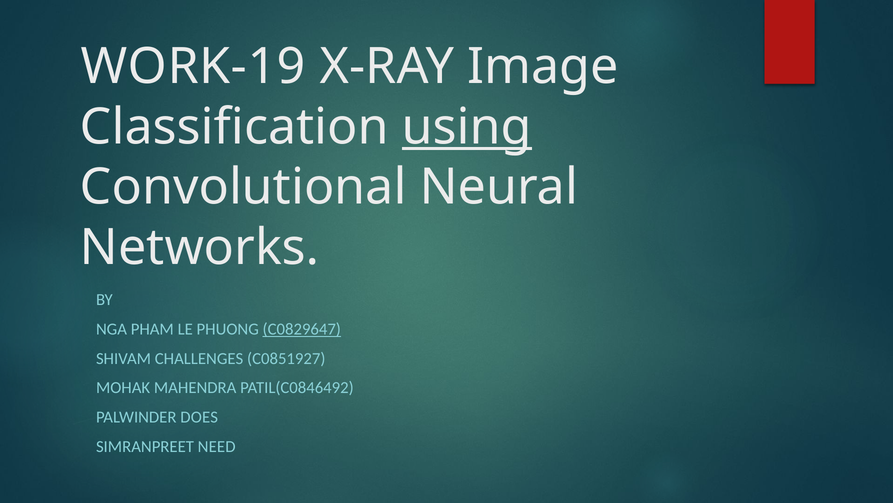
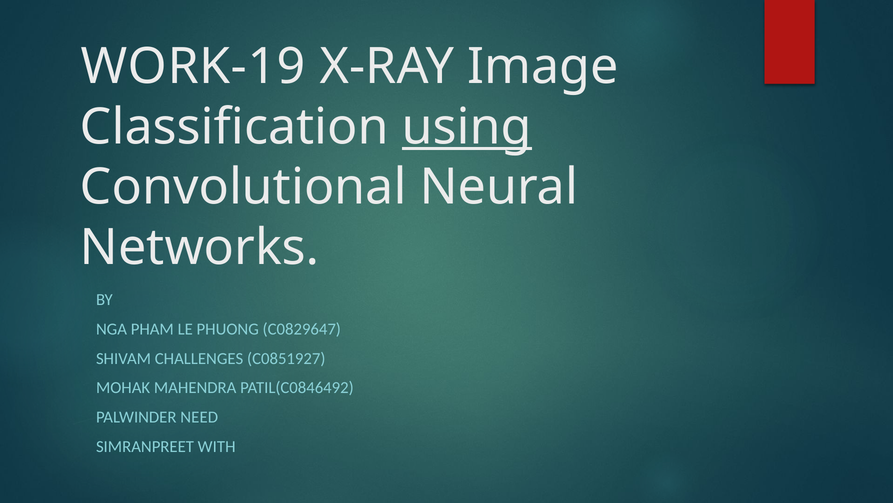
C0829647 underline: present -> none (302, 329)
DOES: DOES -> NEED (199, 417)
NEED: NEED -> WITH (217, 446)
